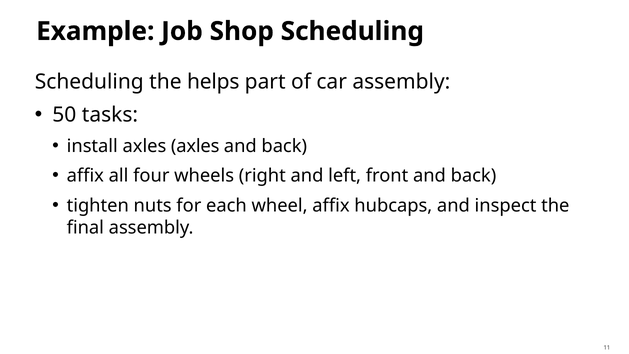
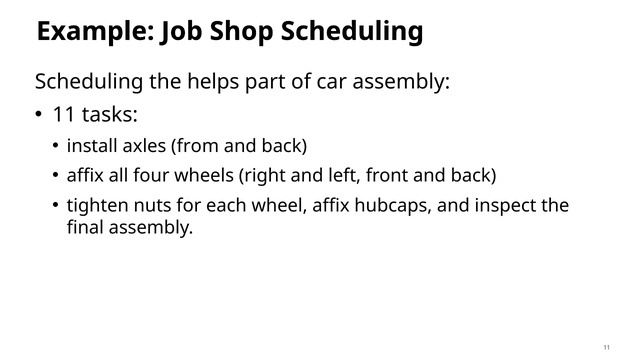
50: 50 -> 11 (64, 115)
axles axles: axles -> from (195, 146)
